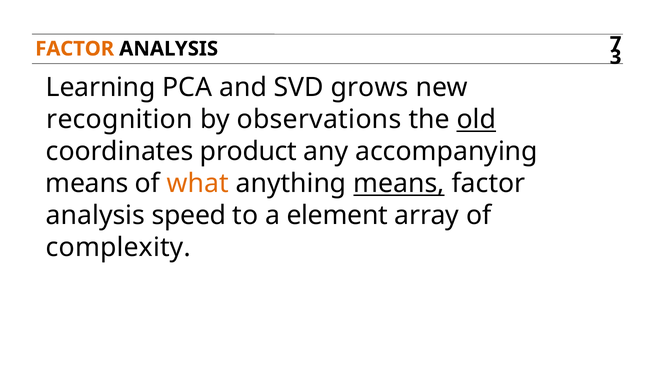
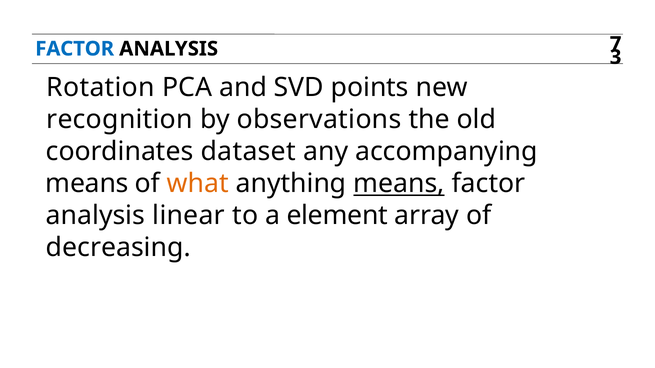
FACTOR colour: orange -> blue (75, 49)
Learning: Learning -> Rotation (101, 88)
grows: grows -> points (370, 88)
old underline: present -> none (476, 120)
product: product -> dataset (248, 152)
speed: speed -> linear (189, 216)
complexity: complexity -> decreasing (118, 248)
